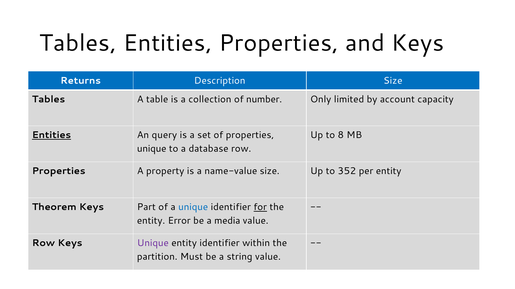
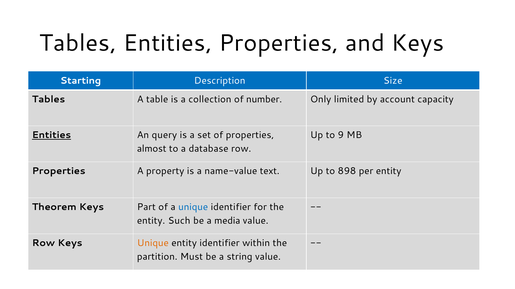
Returns: Returns -> Starting (81, 81)
8: 8 -> 9 (341, 135)
unique: unique -> almost (152, 149)
name-value size: size -> text (270, 172)
352: 352 -> 898 (347, 172)
for underline: present -> none (260, 208)
Error: Error -> Such (179, 221)
Unique colour: purple -> orange (153, 244)
